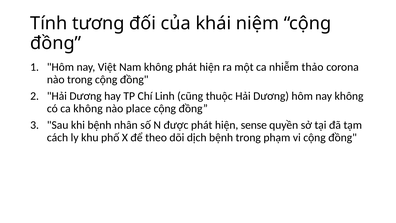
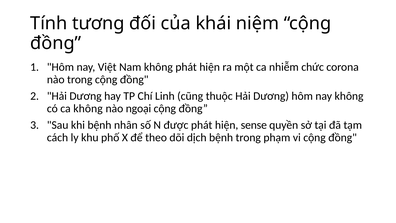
thảo: thảo -> chức (313, 67)
place: place -> ngoại (138, 108)
